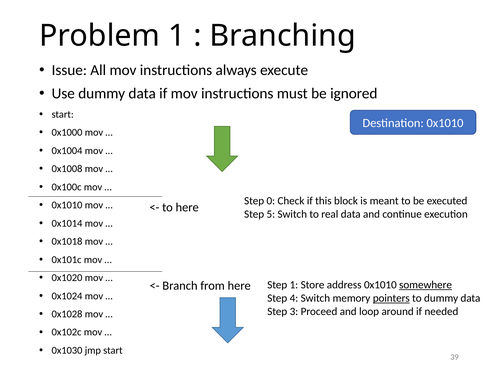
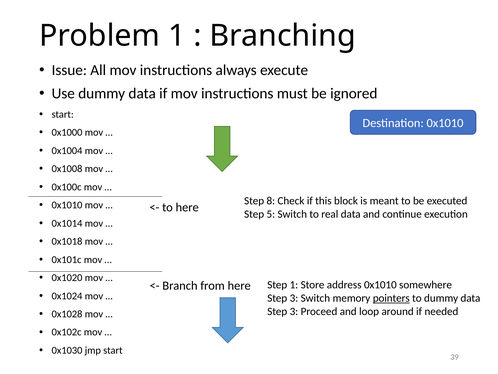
0: 0 -> 8 (271, 201)
somewhere underline: present -> none (426, 285)
4: 4 -> 3 (294, 298)
